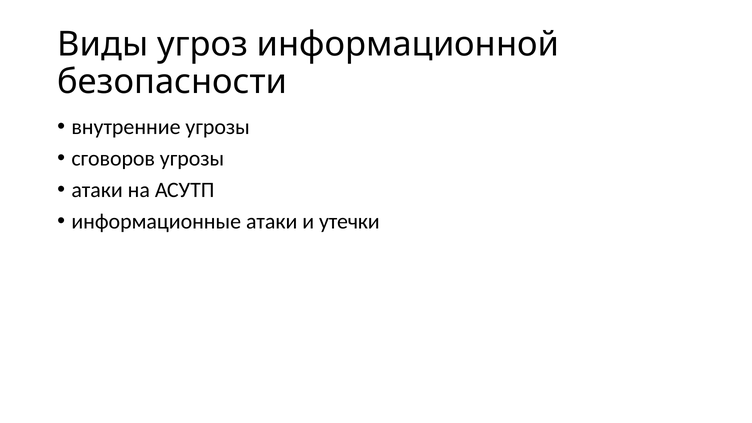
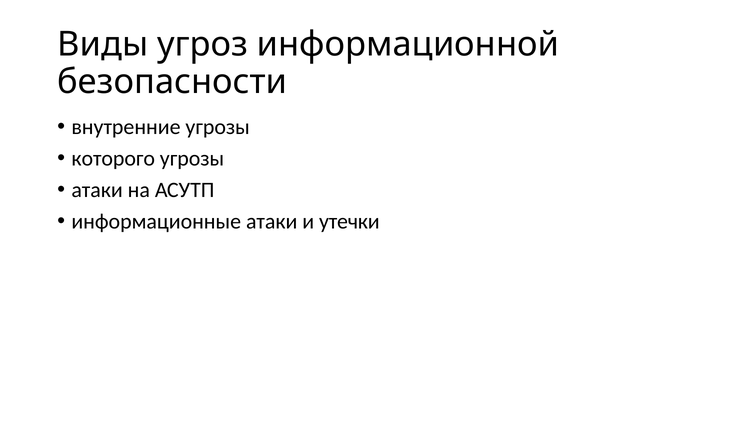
сговоров: сговоров -> которого (113, 159)
